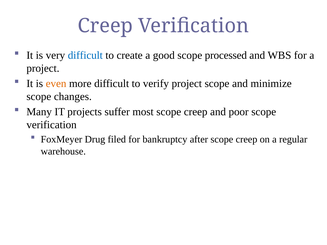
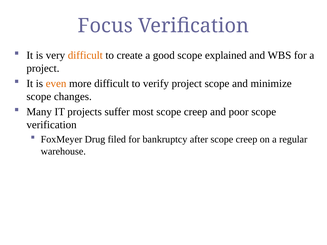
Creep: Creep -> Focus (105, 26)
difficult colour: blue -> orange (85, 55)
processed: processed -> explained (226, 55)
